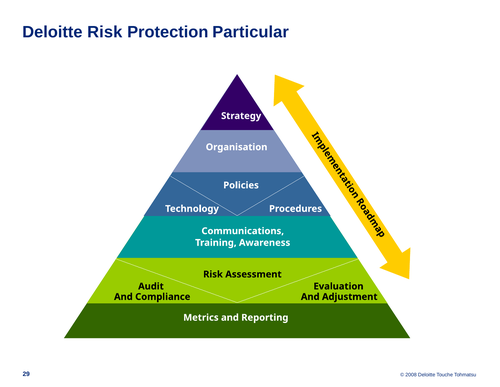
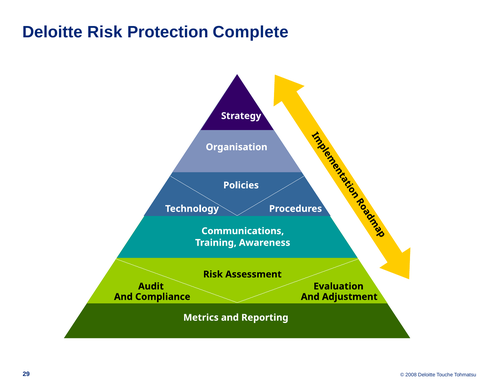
Particular: Particular -> Complete (251, 32)
